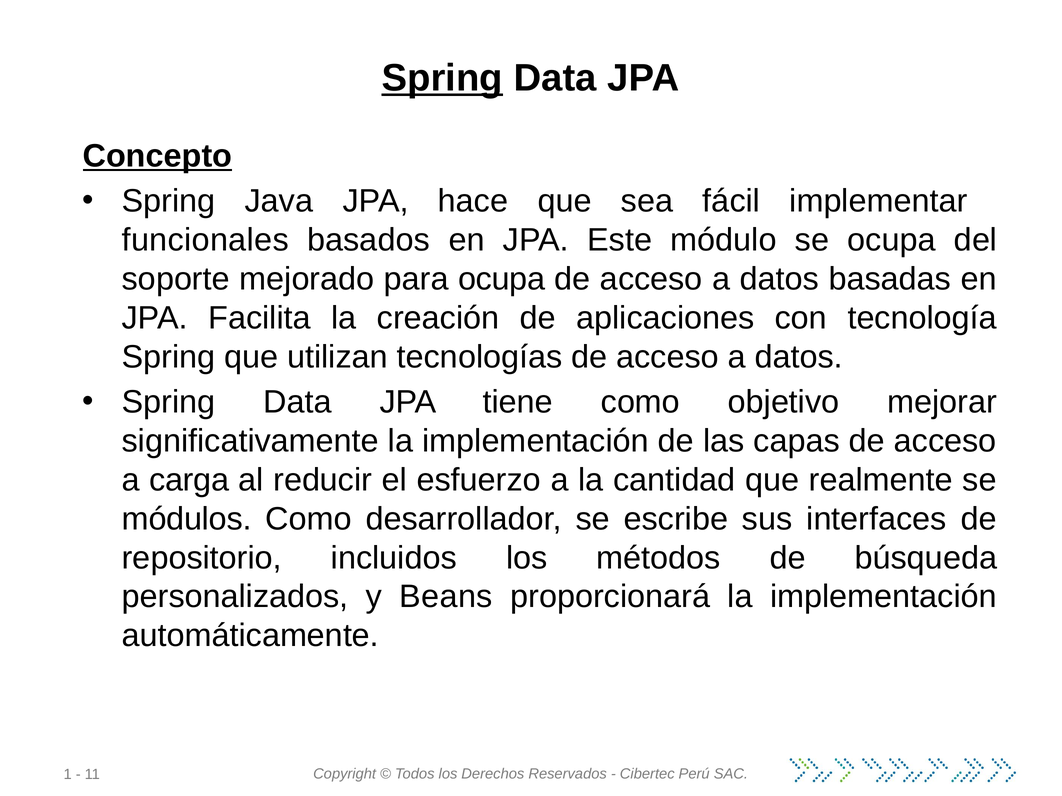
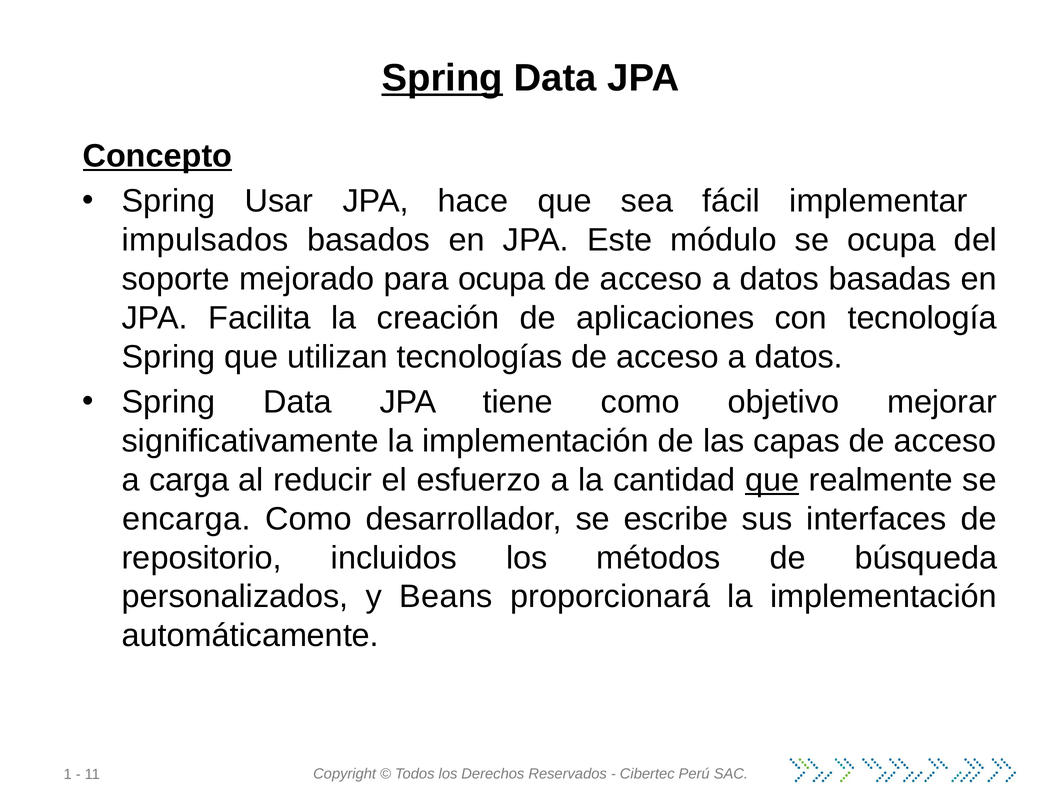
Java: Java -> Usar (279, 201)
funcionales: funcionales -> impulsados (205, 240)
que underline: none -> present (772, 480)
módulos: módulos -> encarga (186, 519)
